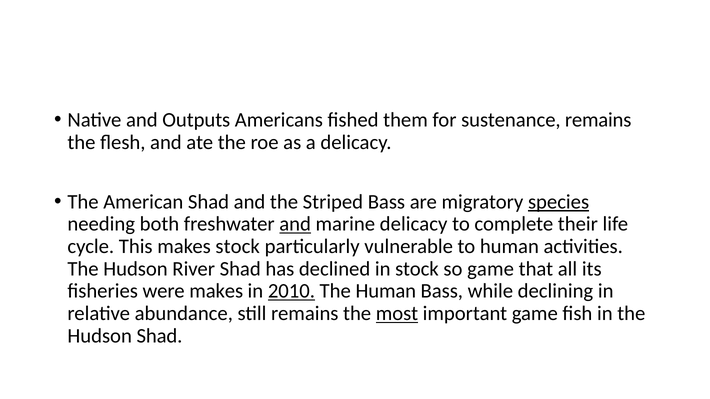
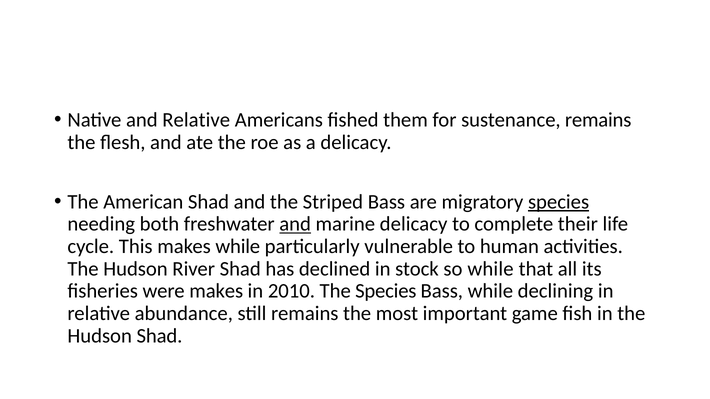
and Outputs: Outputs -> Relative (196, 120)
makes stock: stock -> while (238, 247)
so game: game -> while (491, 269)
2010 underline: present -> none (291, 291)
The Human: Human -> Species (386, 291)
most underline: present -> none (397, 314)
